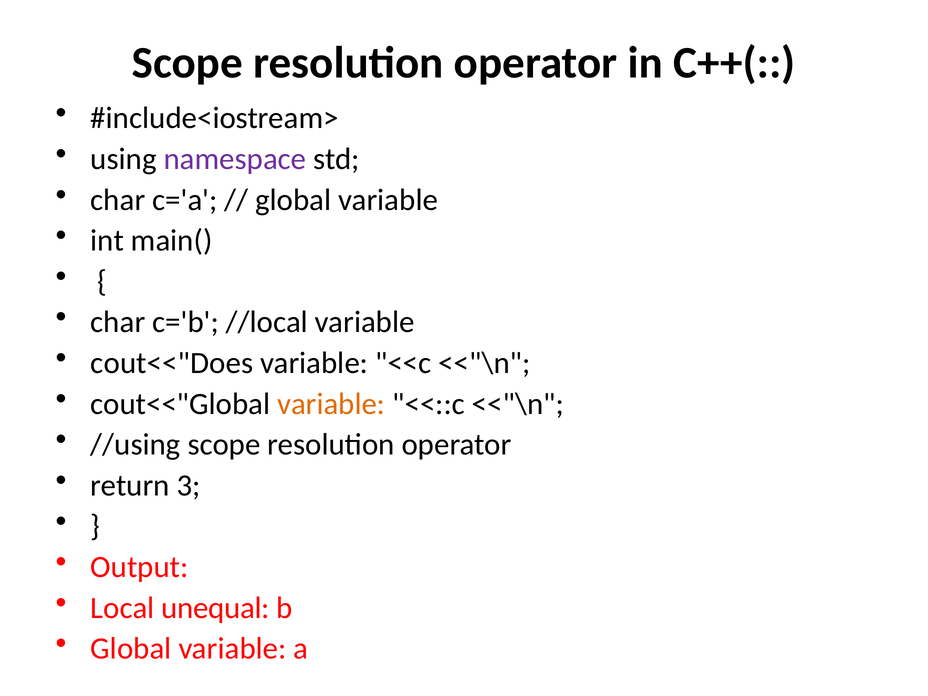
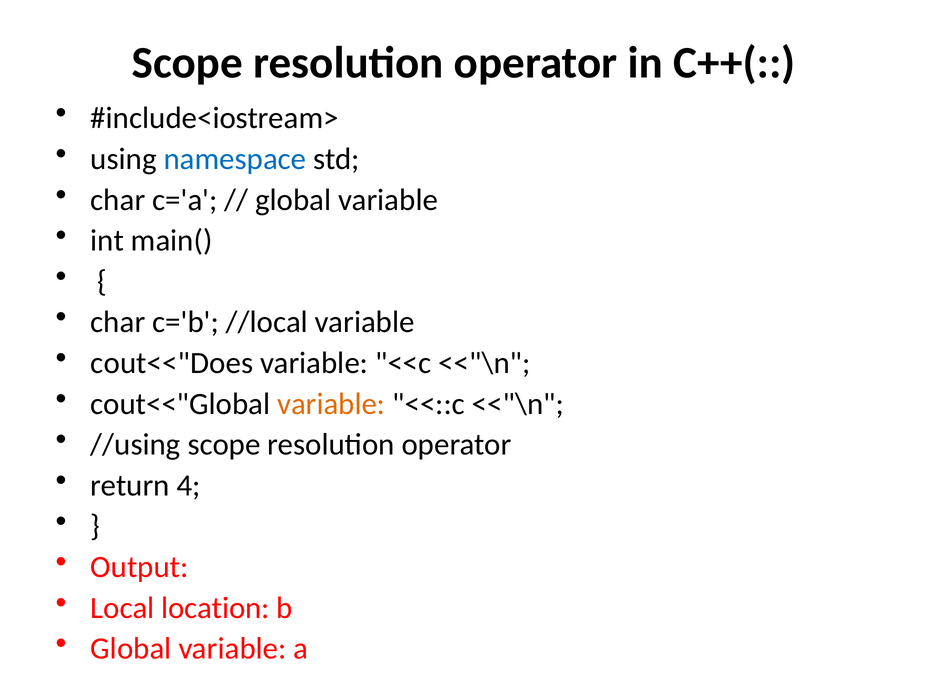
namespace colour: purple -> blue (235, 159)
3: 3 -> 4 (189, 485)
unequal: unequal -> location (215, 608)
